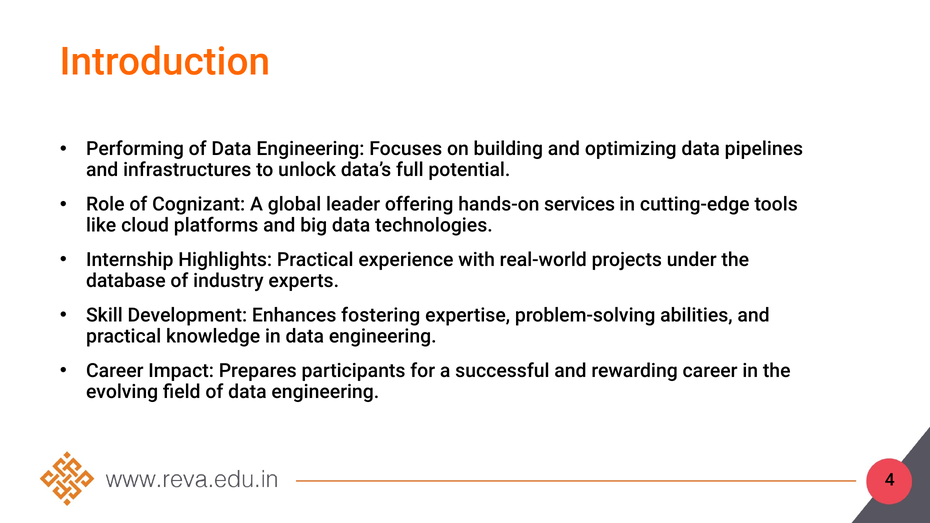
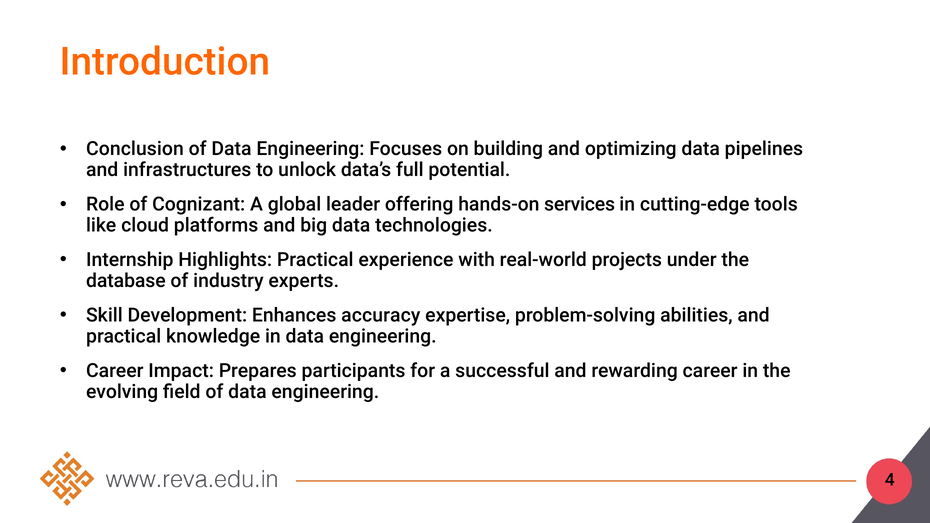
Performing: Performing -> Conclusion (135, 149)
fostering: fostering -> accuracy (381, 315)
